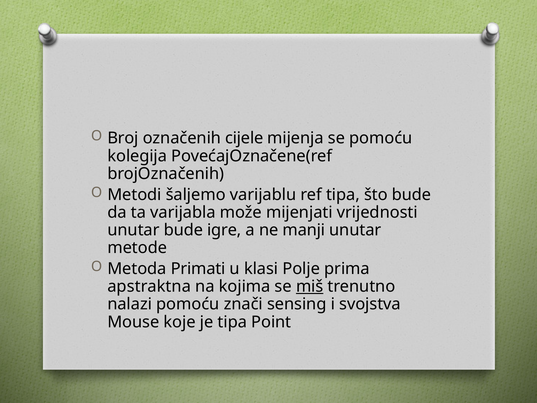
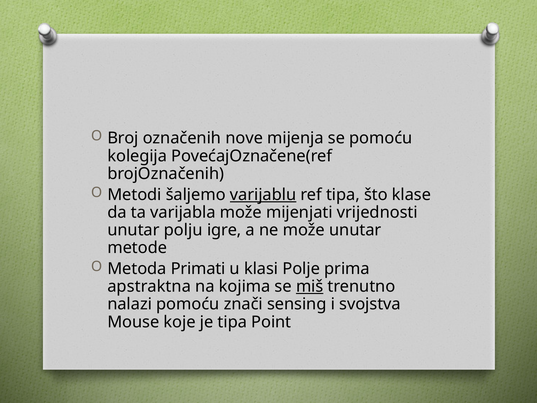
cijele: cijele -> nove (244, 138)
varijablu underline: none -> present (263, 195)
što bude: bude -> klase (411, 195)
unutar bude: bude -> polju (183, 230)
ne manji: manji -> može (304, 230)
